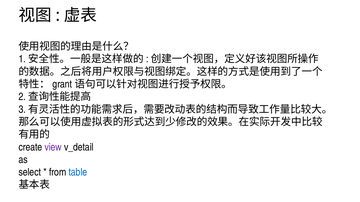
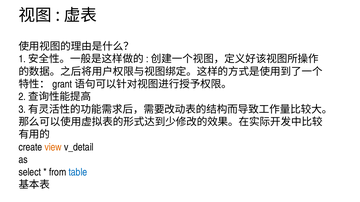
view colour: purple -> orange (53, 147)
